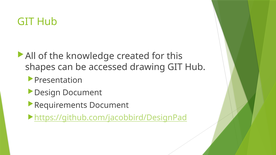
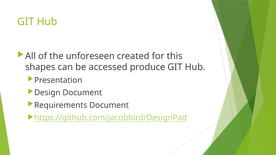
knowledge: knowledge -> unforeseen (90, 56)
drawing: drawing -> produce (148, 67)
